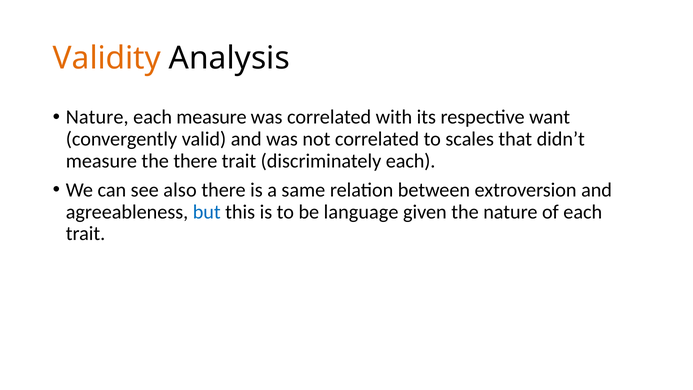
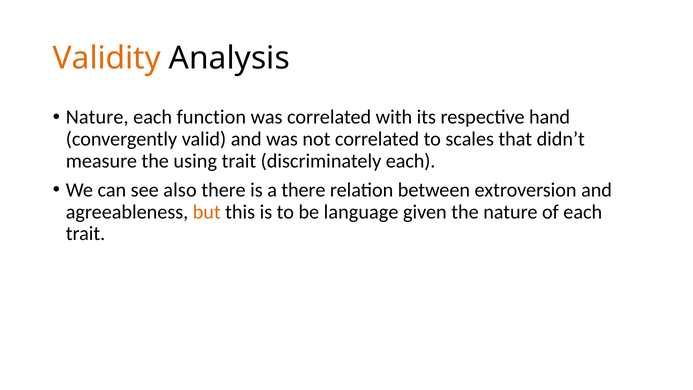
each measure: measure -> function (211, 117)
want: want -> hand (550, 117)
the there: there -> using (195, 161)
a same: same -> there (303, 190)
but colour: blue -> orange (207, 212)
